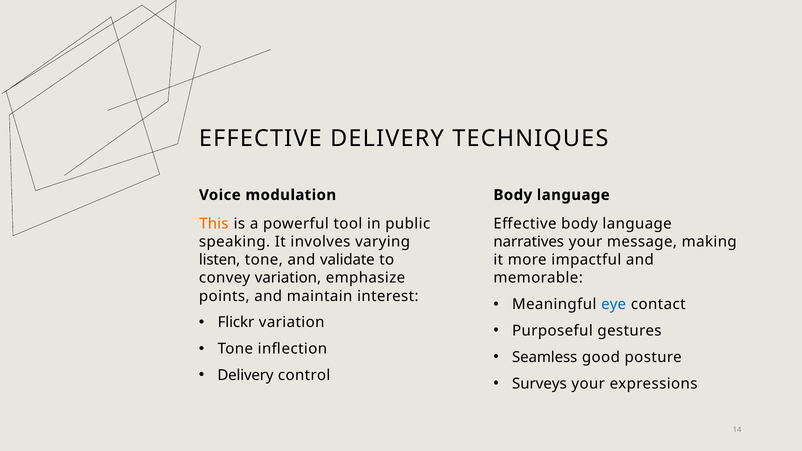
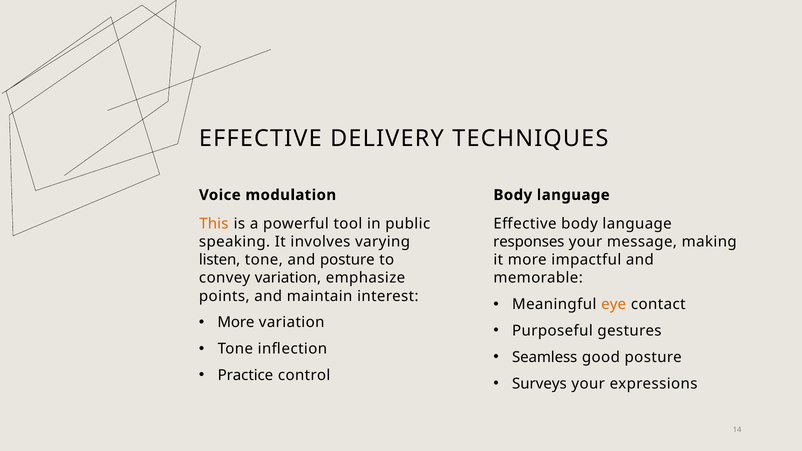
narratives: narratives -> responses (529, 242)
and validate: validate -> posture (347, 260)
eye colour: blue -> orange (614, 304)
Flickr: Flickr -> More (236, 323)
Delivery: Delivery -> Practice (245, 375)
